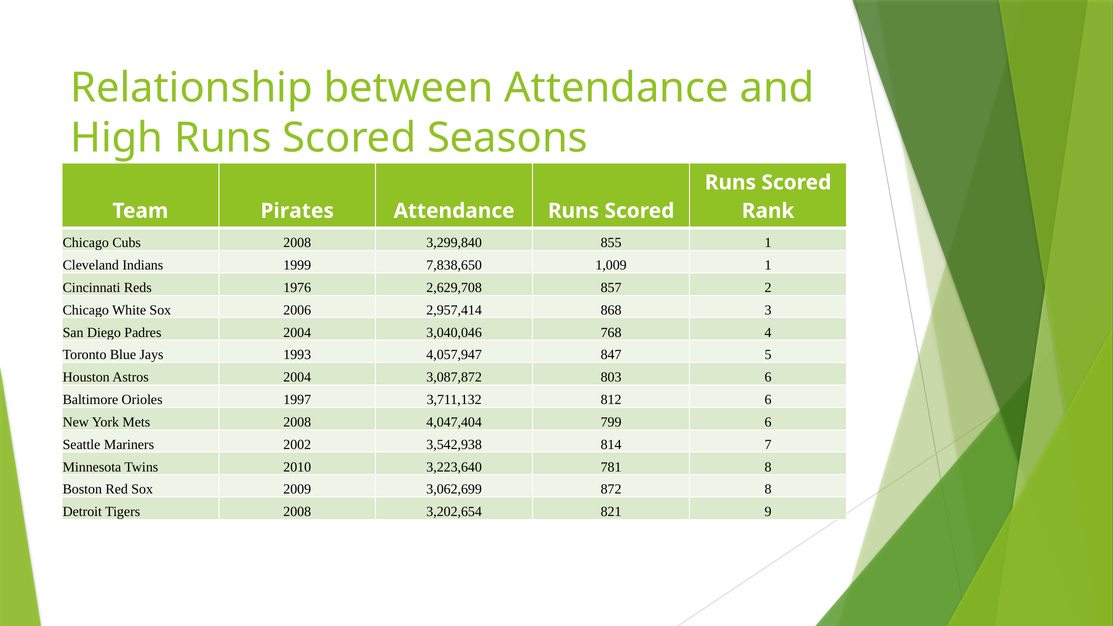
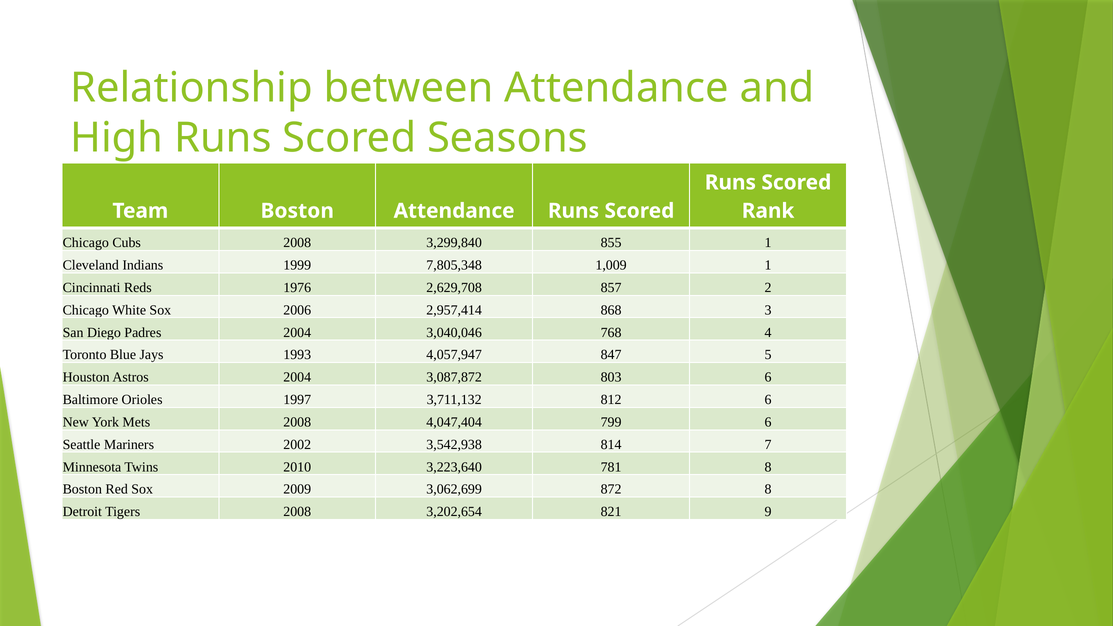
Team Pirates: Pirates -> Boston (297, 211)
7,838,650: 7,838,650 -> 7,805,348 (454, 265)
